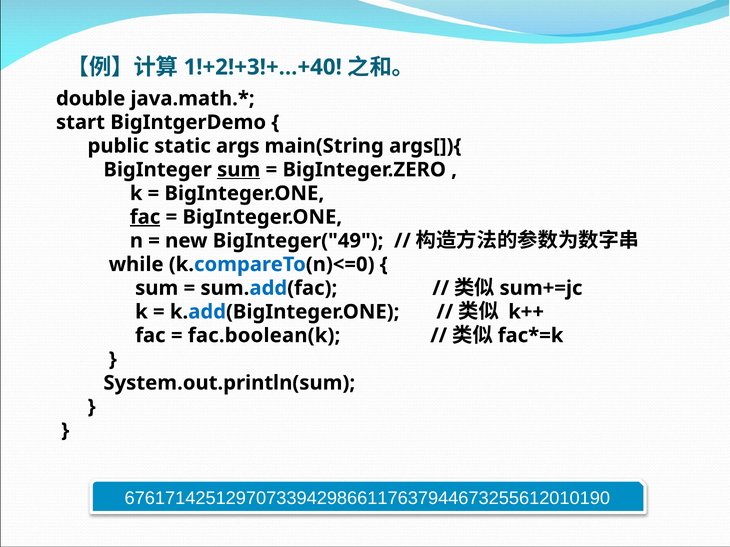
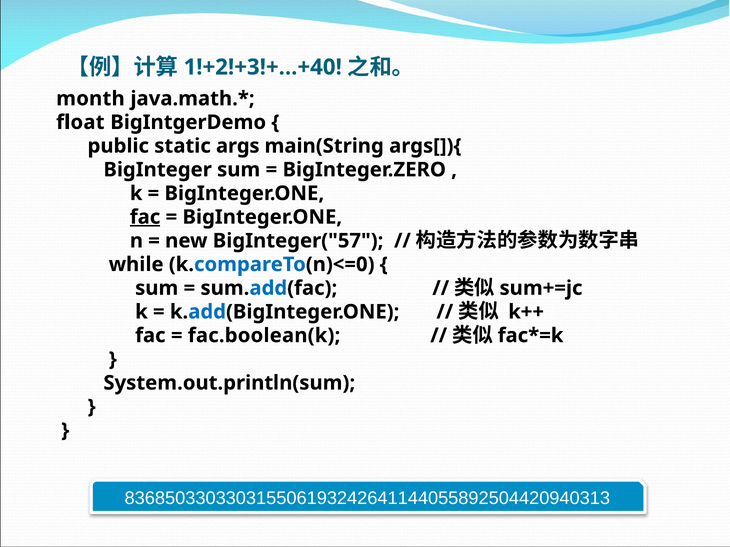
double: double -> month (90, 99)
start: start -> float (80, 122)
sum underline: present -> none (239, 170)
BigInteger("49: BigInteger("49 -> BigInteger("57 (298, 241)
676171425129707339429866117637944673255612010190: 676171425129707339429866117637944673255612010190 -> 836850330330315506193242641144055892504420940313 (367, 499)
